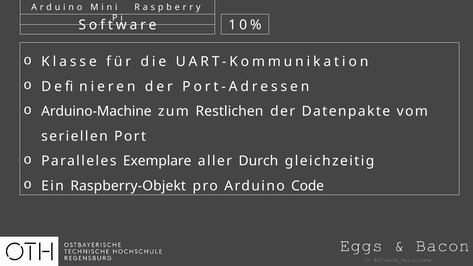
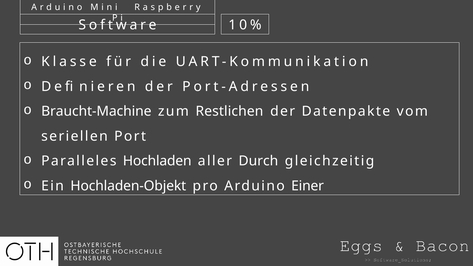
Arduino-Machine: Arduino-Machine -> Braucht-Machine (96, 111)
Exemplare: Exemplare -> Hochladen (157, 161)
Raspberry-Objekt: Raspberry-Objekt -> Hochladen-Objekt (128, 186)
Code: Code -> Einer (308, 186)
